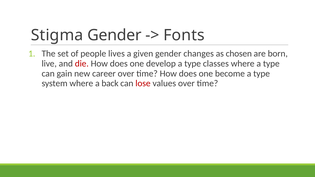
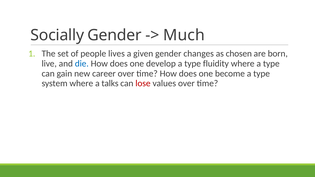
Stigma: Stigma -> Socially (57, 35)
Fonts: Fonts -> Much (184, 35)
die colour: red -> blue (82, 64)
classes: classes -> fluidity (216, 64)
back: back -> talks (110, 83)
